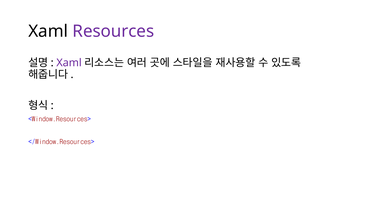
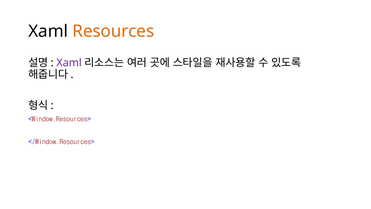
Resources colour: purple -> orange (113, 31)
